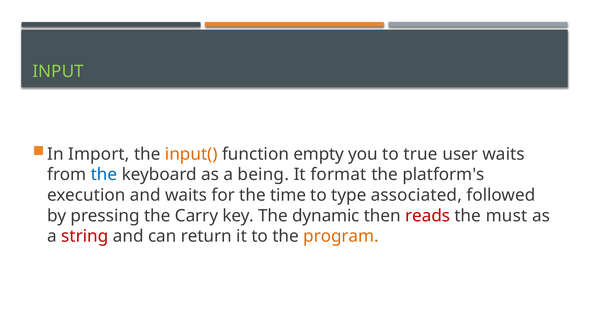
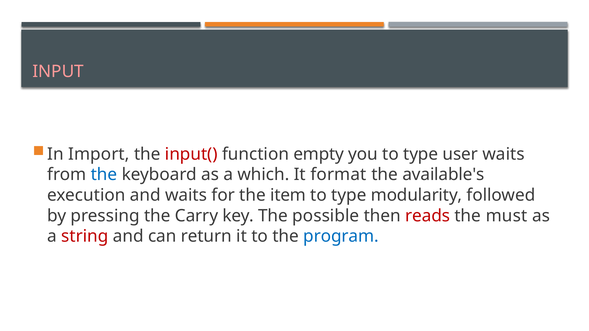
INPUT colour: light green -> pink (58, 72)
input( colour: orange -> red (191, 154)
you to true: true -> type (421, 154)
being: being -> which (263, 175)
platform's: platform's -> available's (443, 175)
time: time -> item (288, 195)
associated: associated -> modularity (417, 195)
dynamic: dynamic -> possible (326, 216)
program colour: orange -> blue (341, 237)
